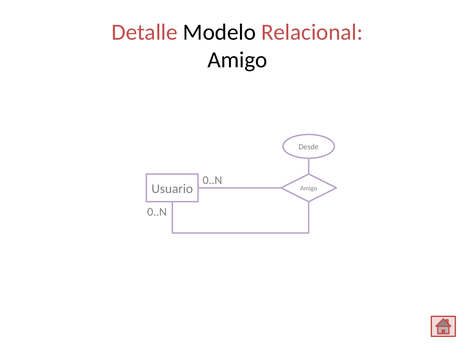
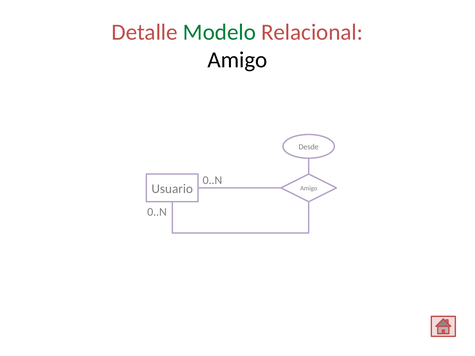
Modelo colour: black -> green (219, 32)
